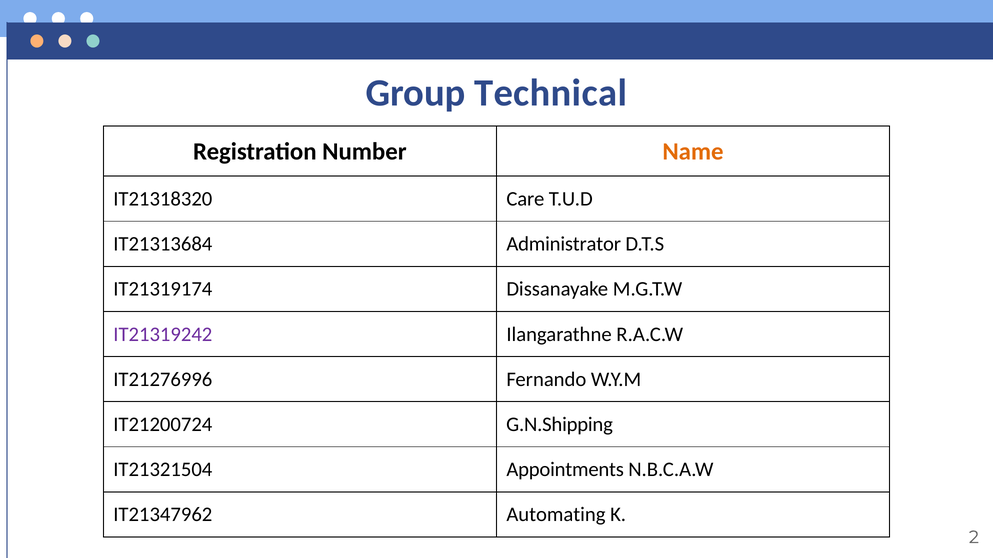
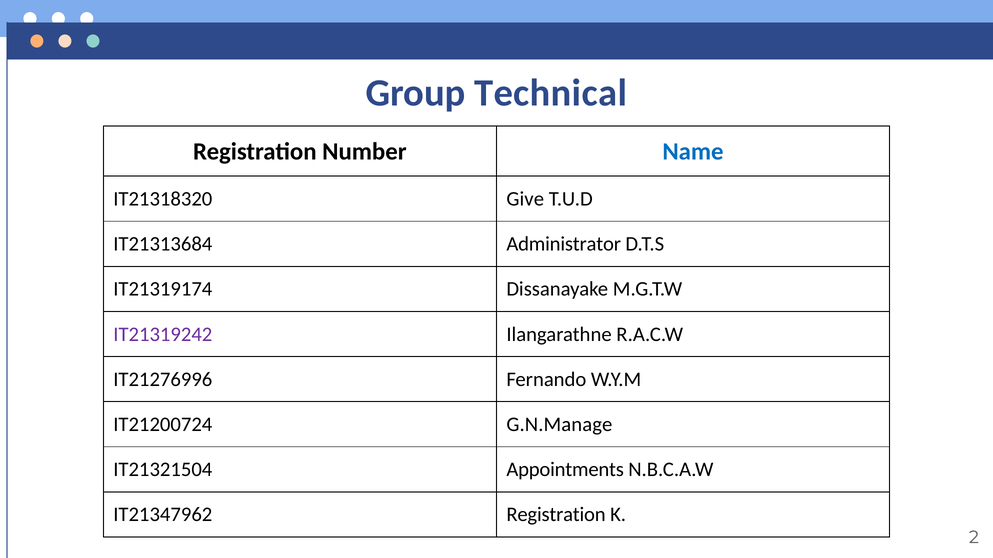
Name colour: orange -> blue (693, 152)
Care: Care -> Give (525, 199)
G.N.Shipping: G.N.Shipping -> G.N.Manage (559, 425)
IT21347962 Automating: Automating -> Registration (556, 515)
